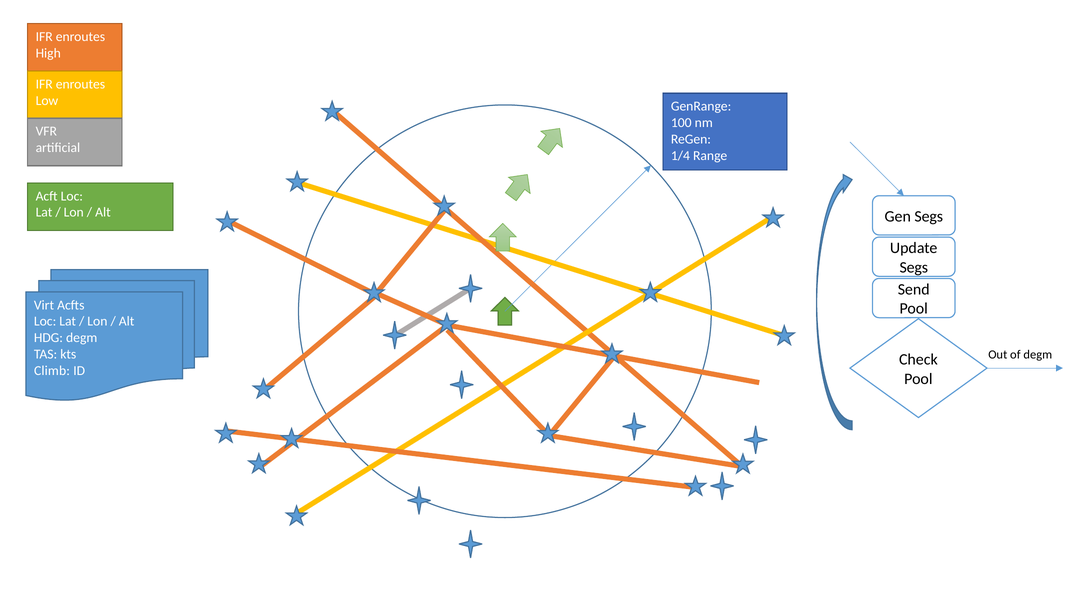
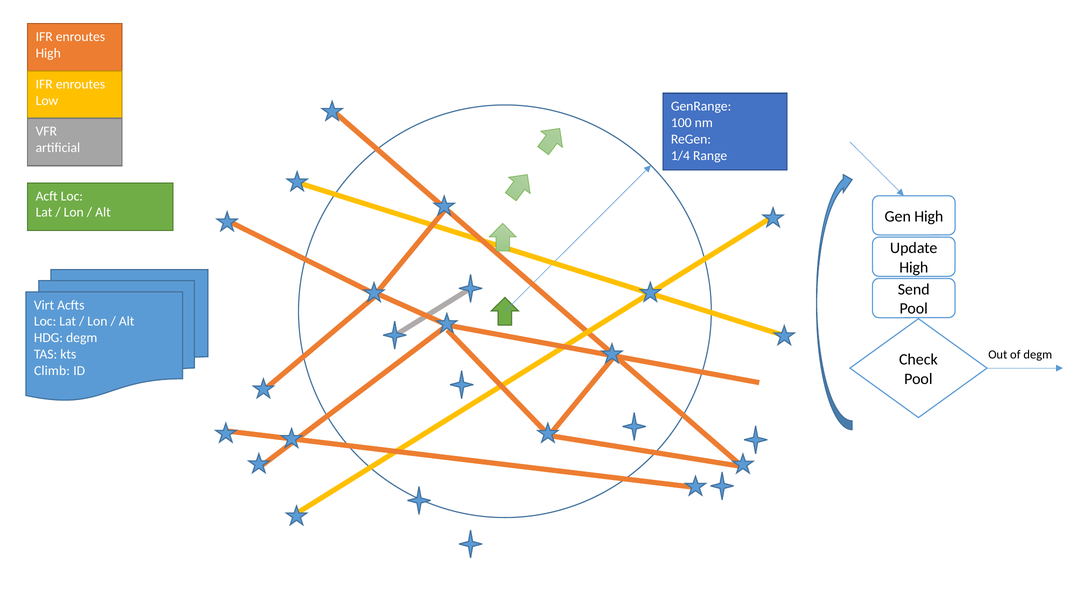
Gen Segs: Segs -> High (929, 217)
Segs: Segs -> High (914, 267)
